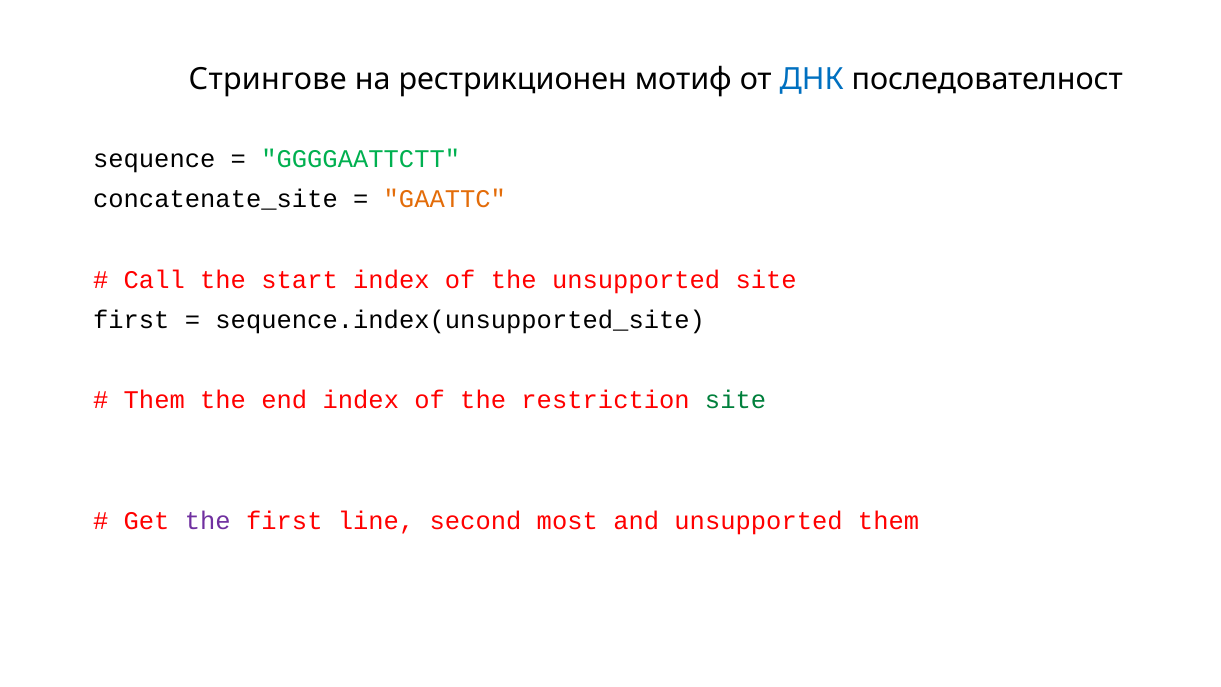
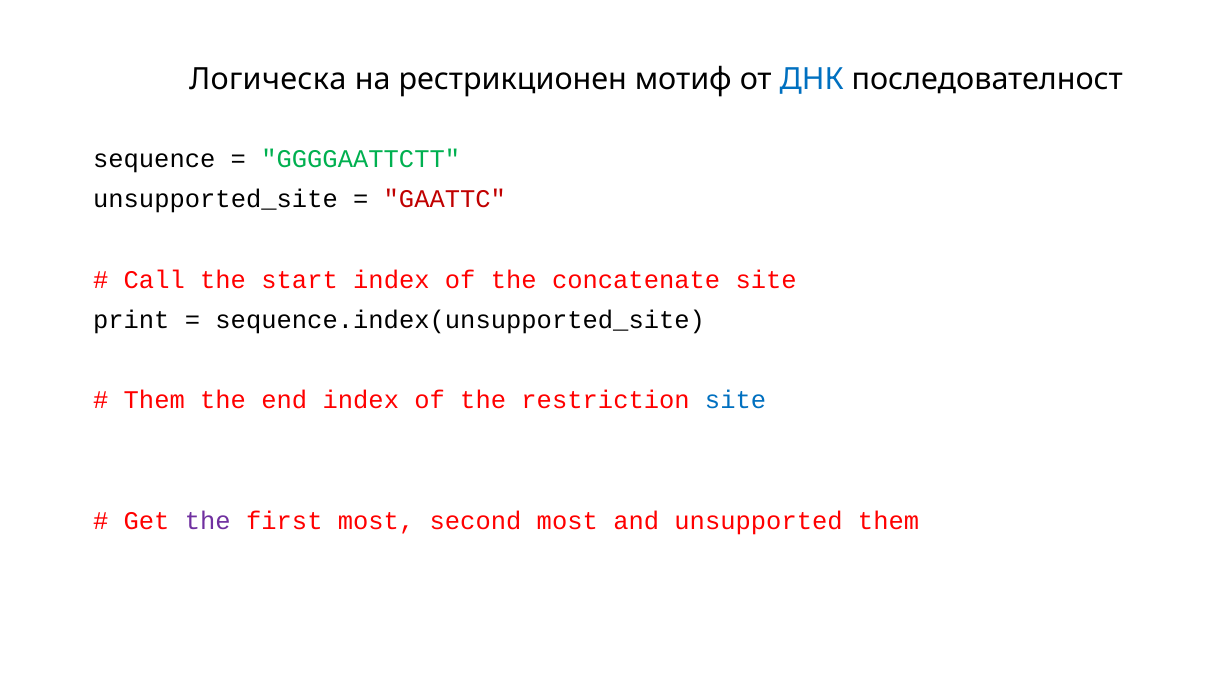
Стрингове: Стрингове -> Логическa (268, 80)
concatenate_site: concatenate_site -> unsupported_site (215, 199)
GAATTC colour: orange -> red (445, 199)
the unsupported: unsupported -> concatenate (636, 280)
first: first -> print (131, 320)
site colour: green -> blue (736, 400)
first line: line -> most (376, 521)
